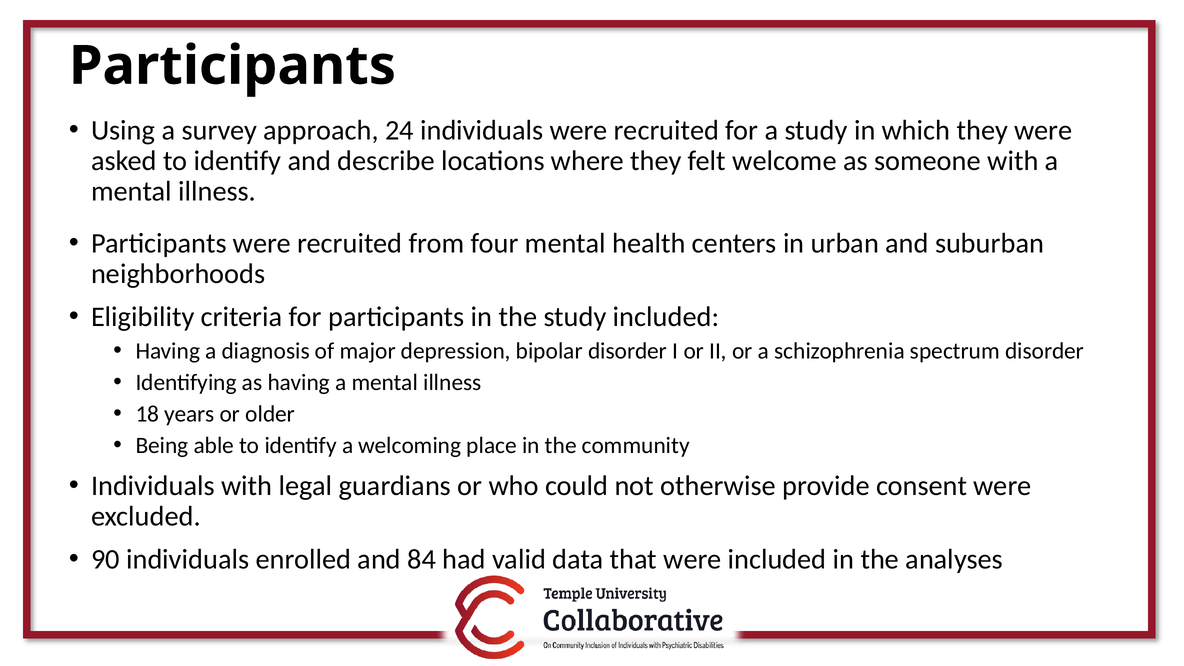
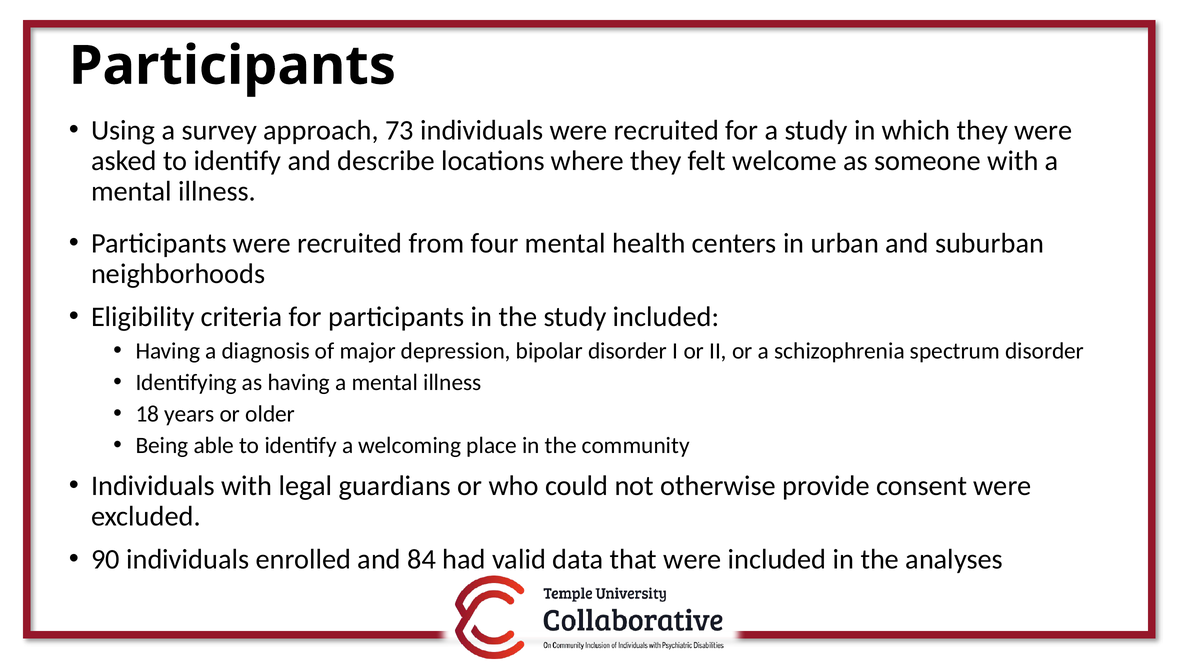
24: 24 -> 73 (399, 130)
